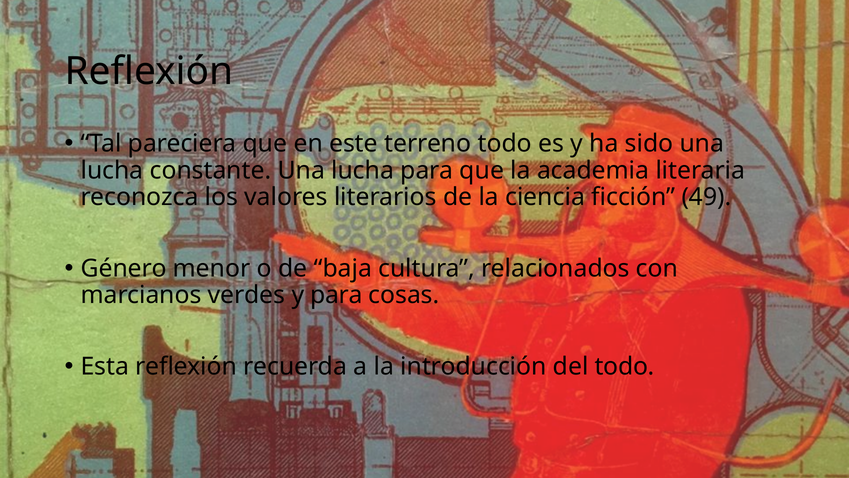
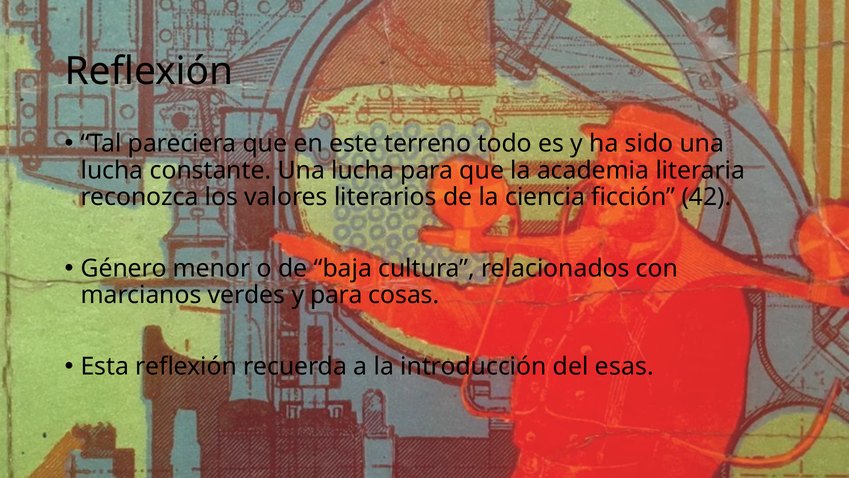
49: 49 -> 42 (706, 197)
del todo: todo -> esas (624, 366)
